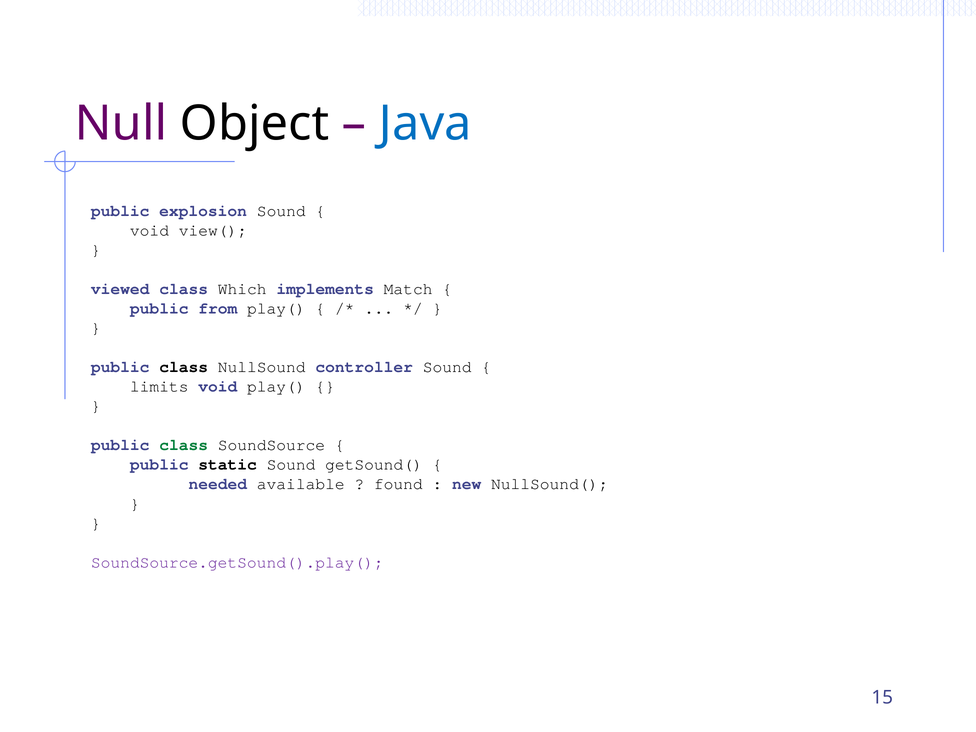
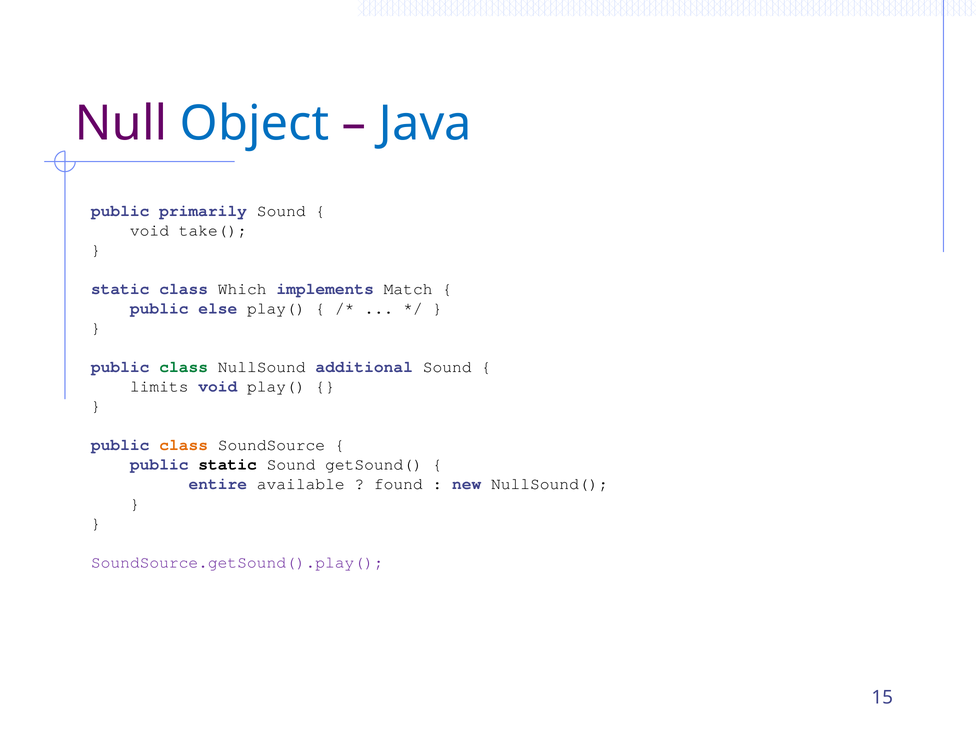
Object colour: black -> blue (255, 124)
explosion: explosion -> primarily (203, 211)
view(: view( -> take( (213, 230)
viewed: viewed -> static (120, 289)
from: from -> else (218, 308)
class colour: black -> green (184, 367)
controller: controller -> additional (364, 367)
class colour: green -> orange (184, 445)
needed: needed -> entire (218, 484)
